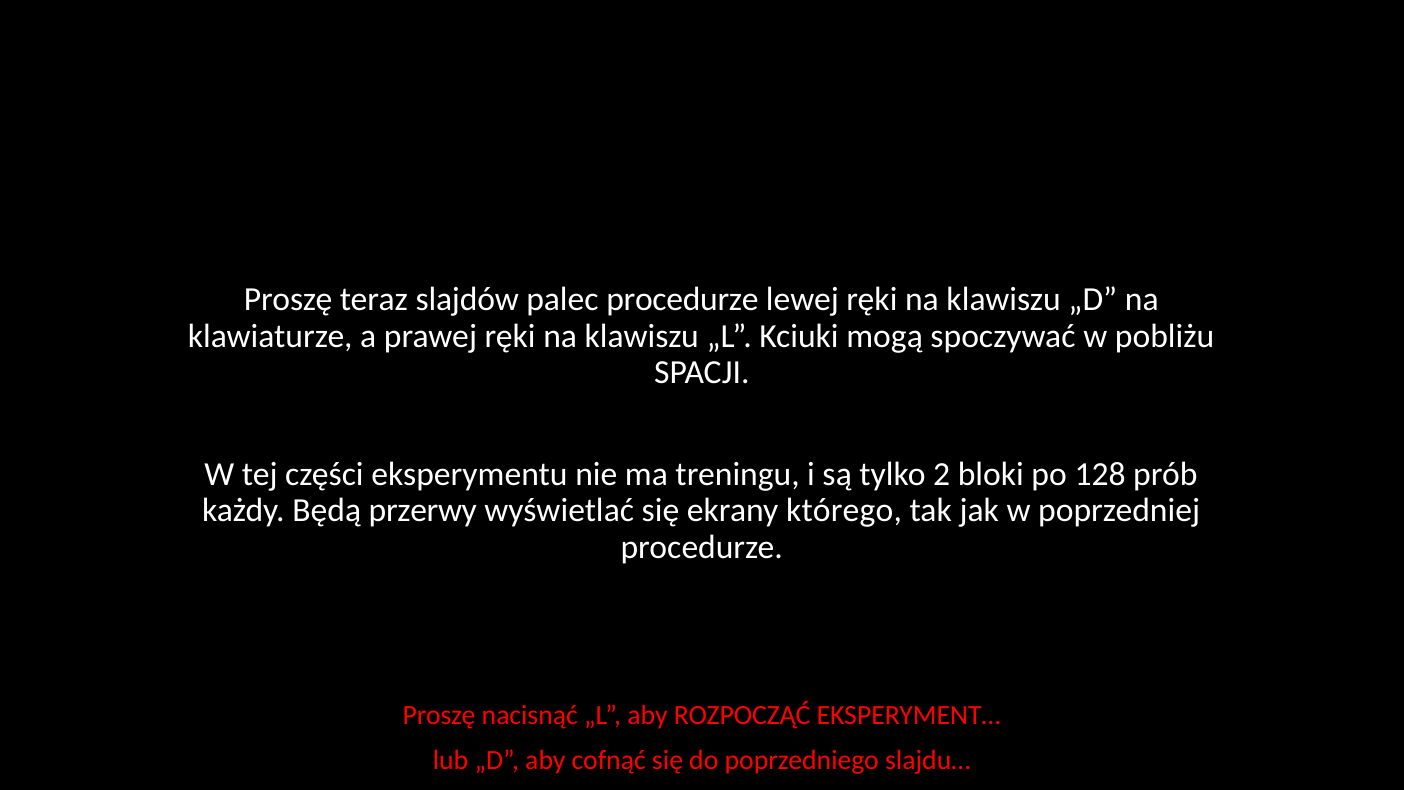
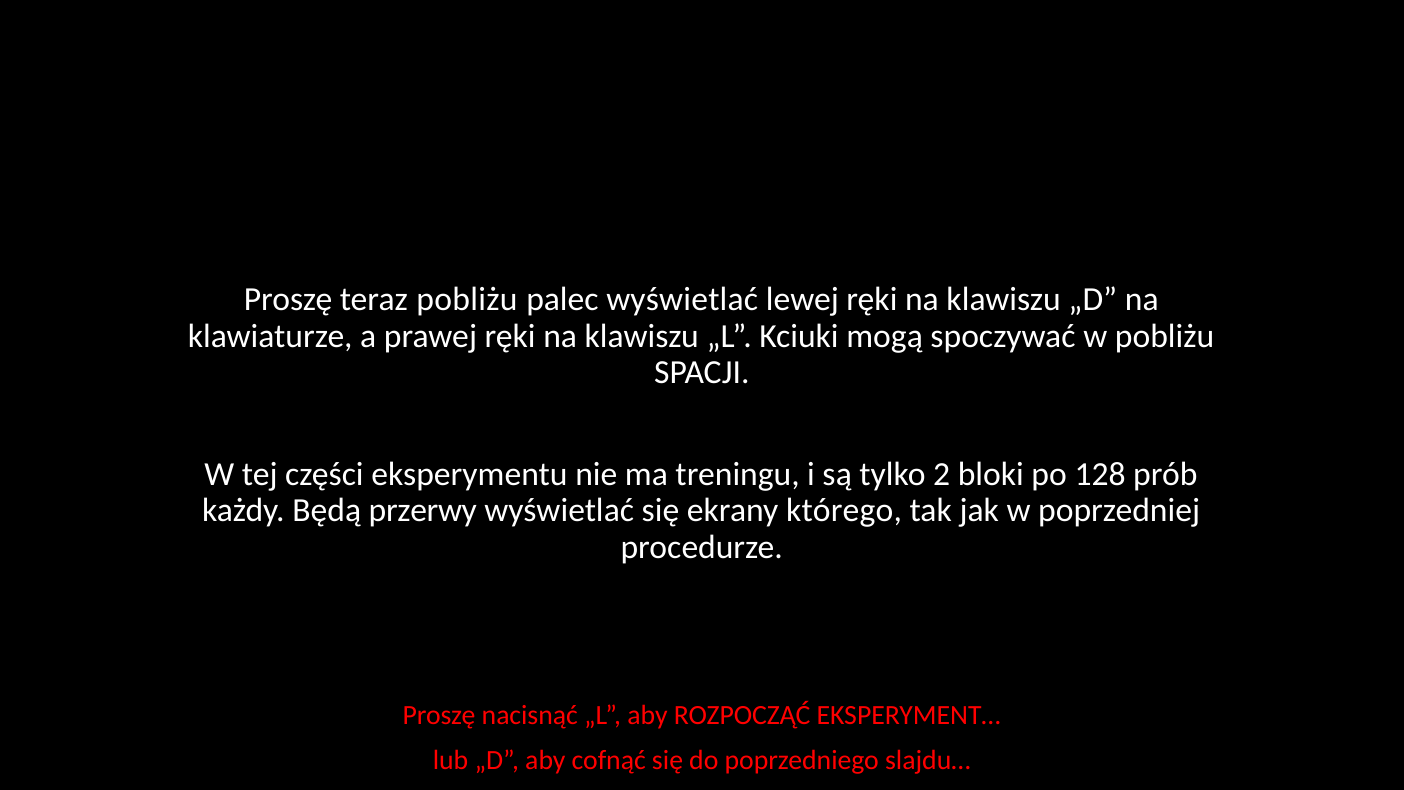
teraz slajdów: slajdów -> pobliżu (467, 300)
palec procedurze: procedurze -> wyświetlać (682, 300)
